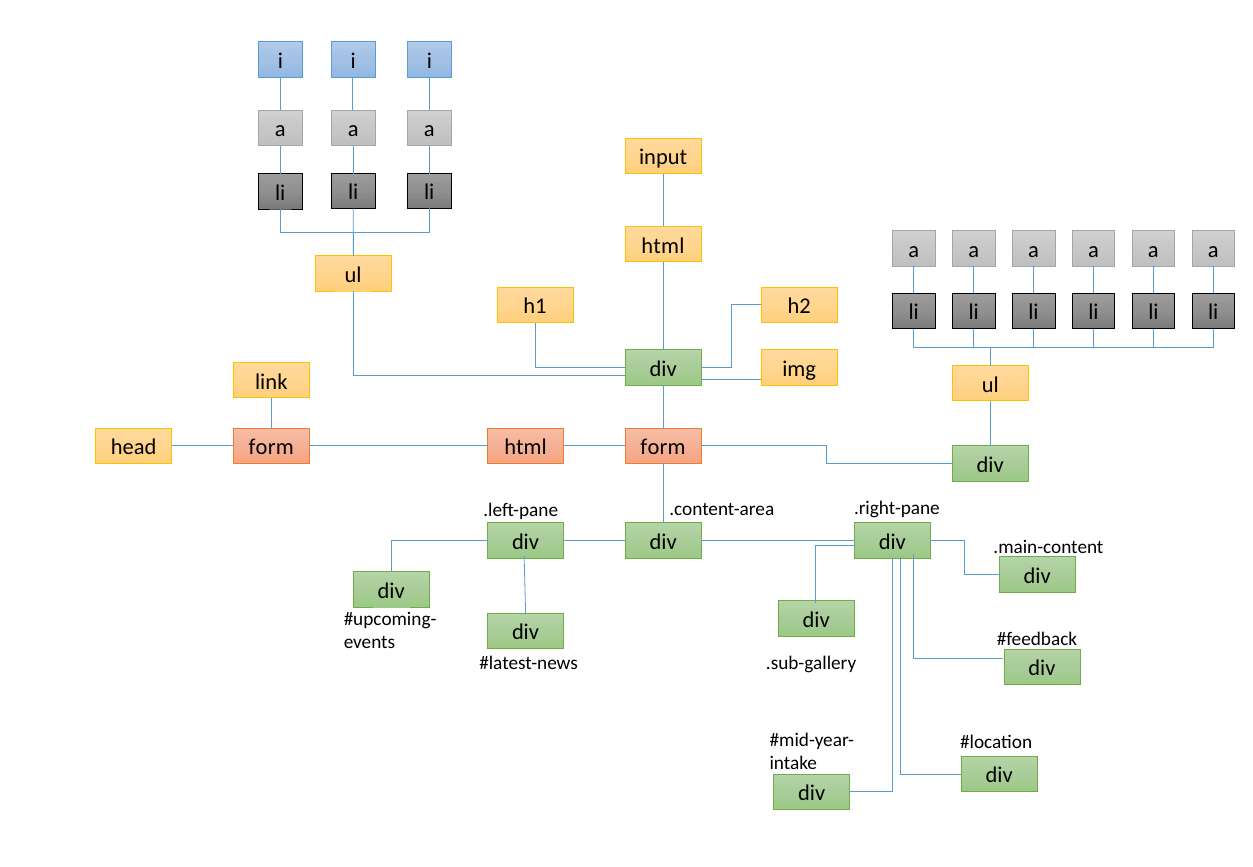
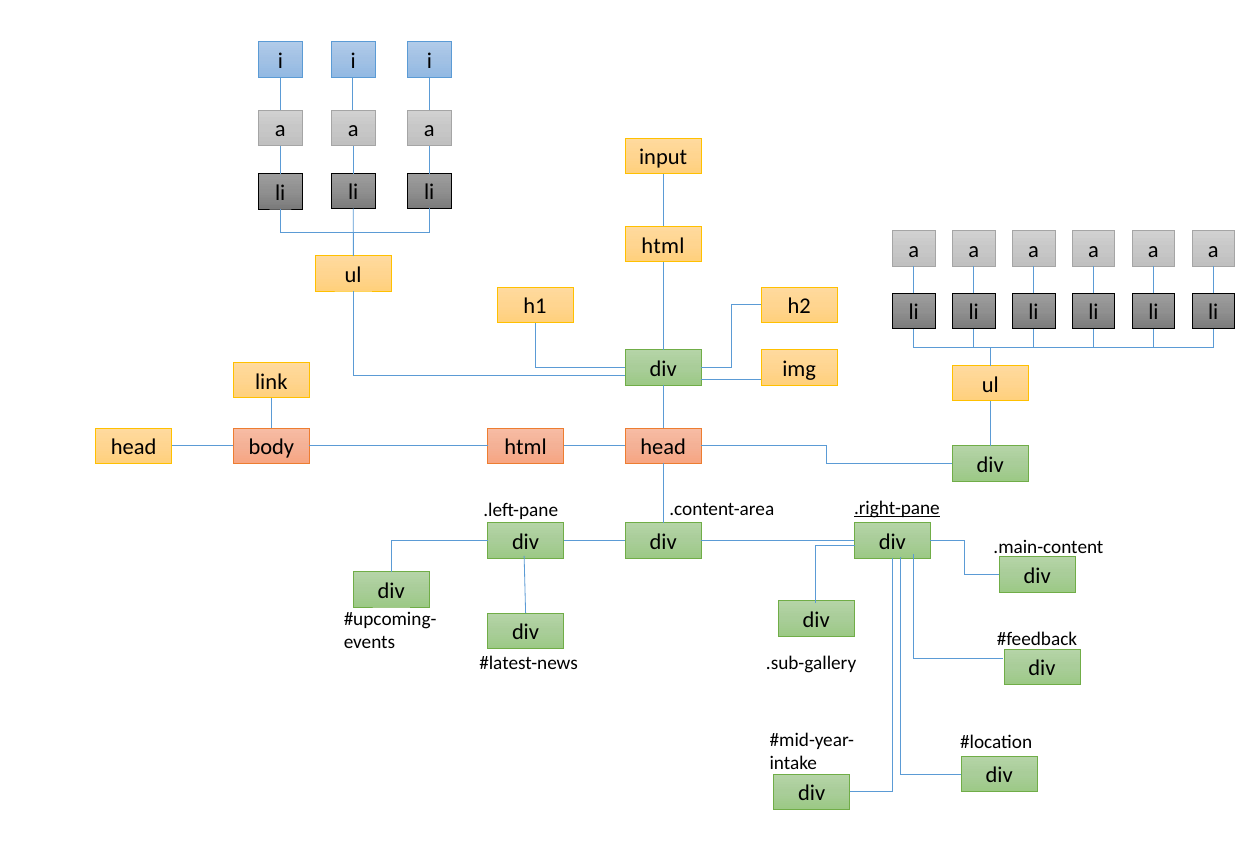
form: form -> body (271, 447)
form: form -> head (663, 447)
.right-pane underline: none -> present (897, 509)
